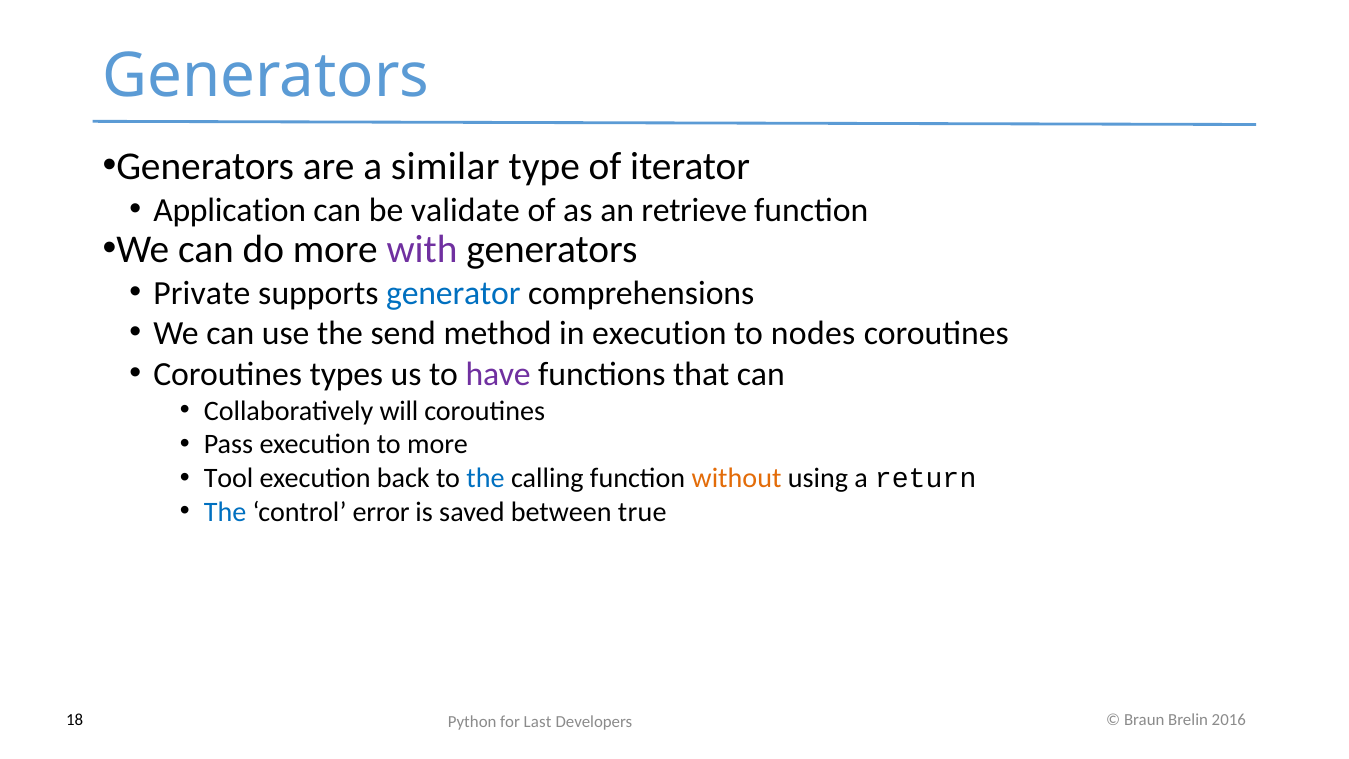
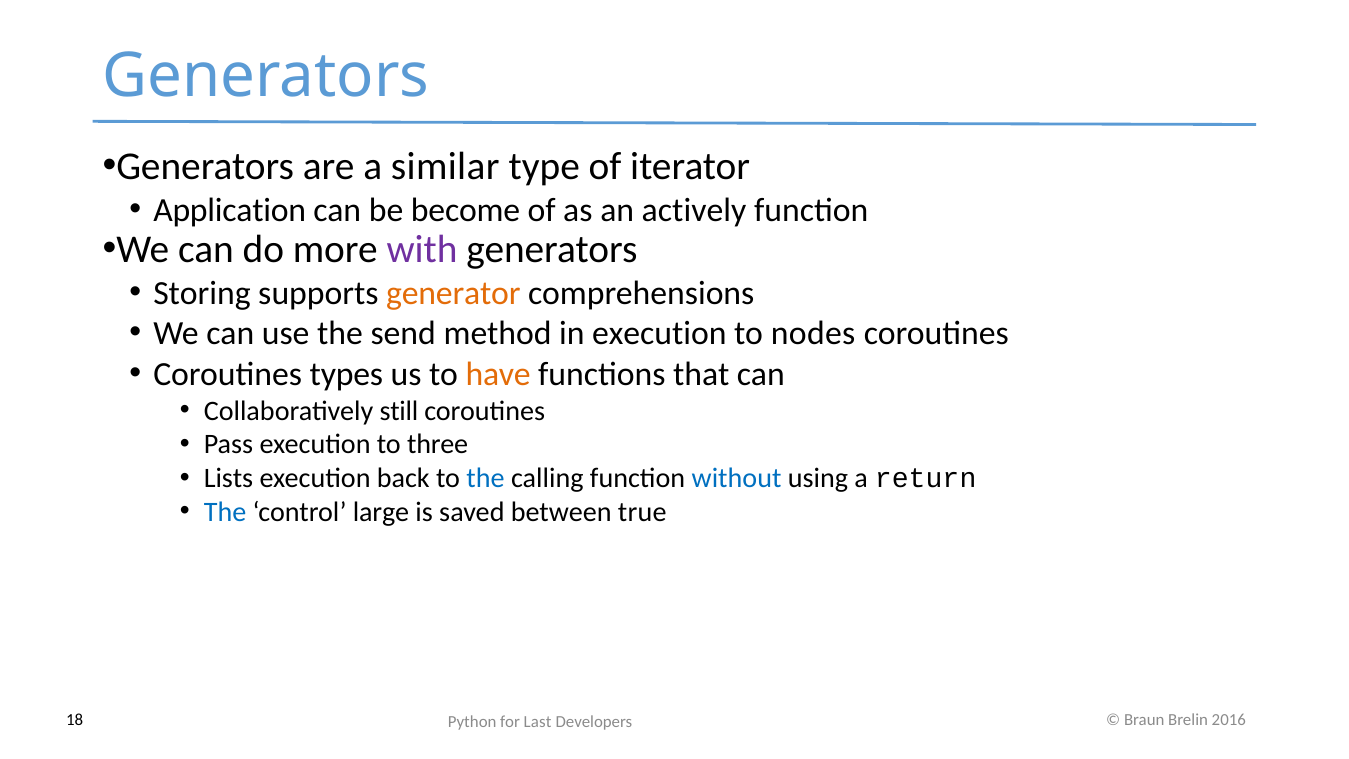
validate: validate -> become (466, 210)
retrieve: retrieve -> actively (694, 210)
Private: Private -> Storing (202, 293)
generator colour: blue -> orange (453, 293)
have colour: purple -> orange (498, 374)
will: will -> still (399, 411)
to more: more -> three (438, 444)
Tool: Tool -> Lists (229, 478)
without colour: orange -> blue (737, 478)
error: error -> large (381, 512)
